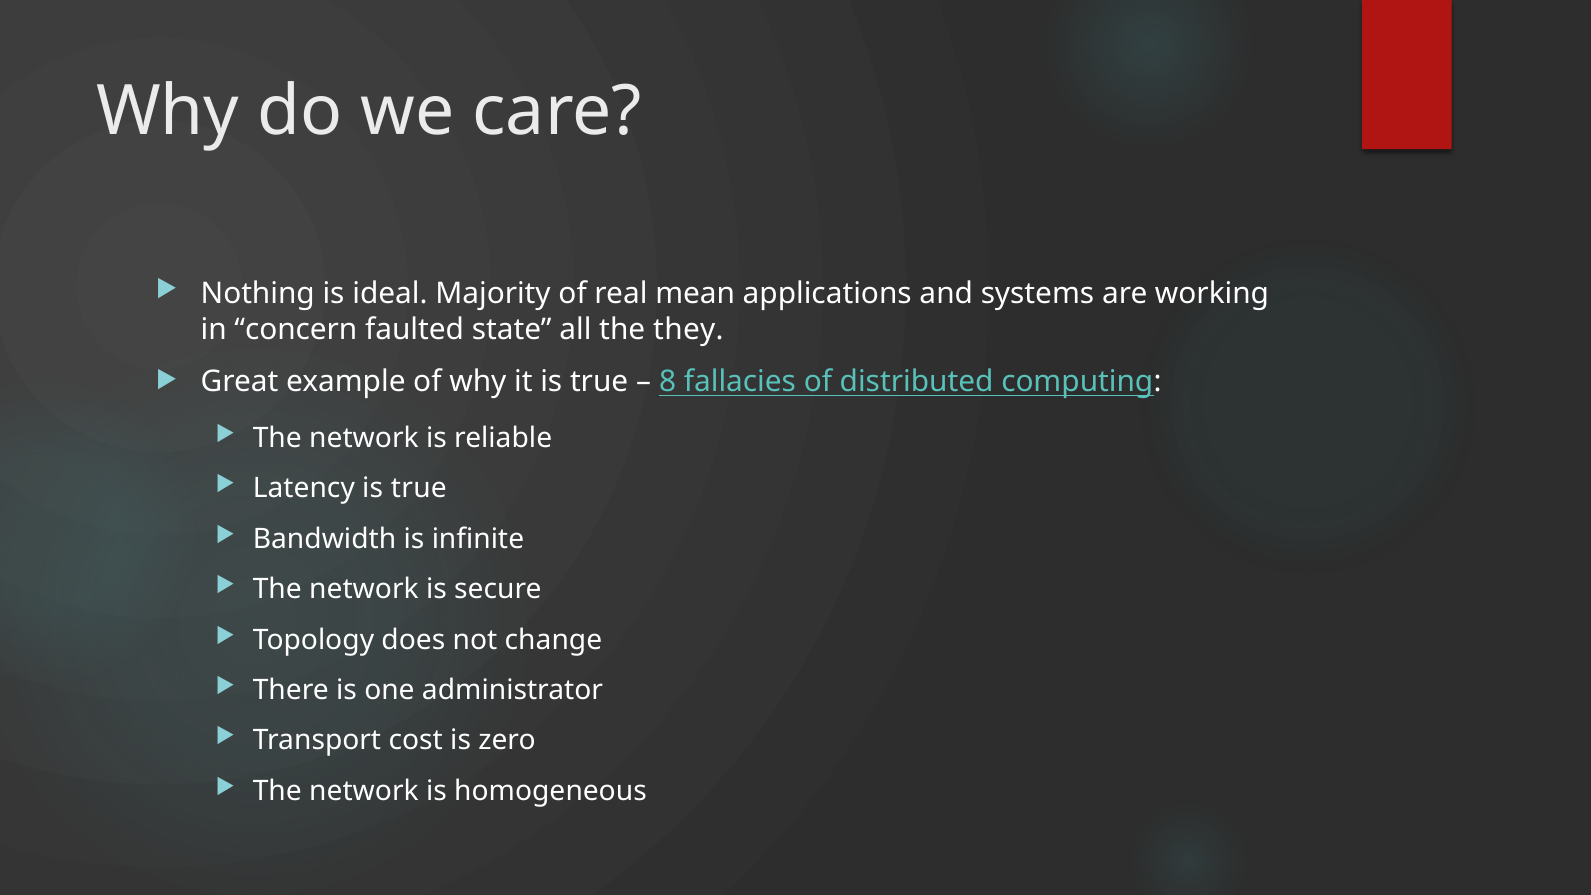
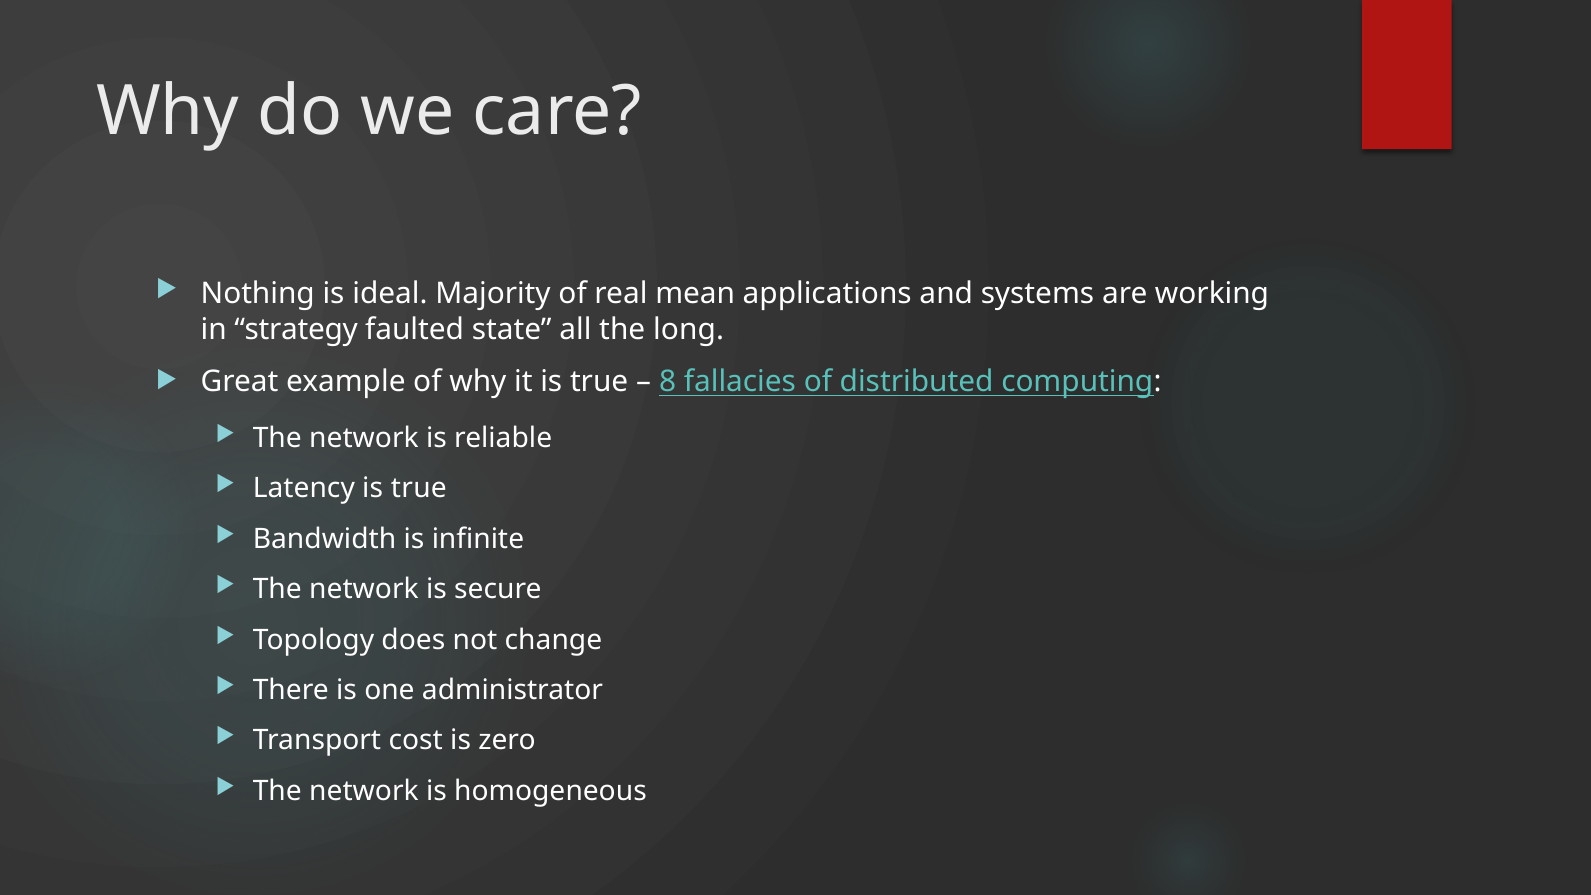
concern: concern -> strategy (296, 330)
they: they -> long (689, 330)
